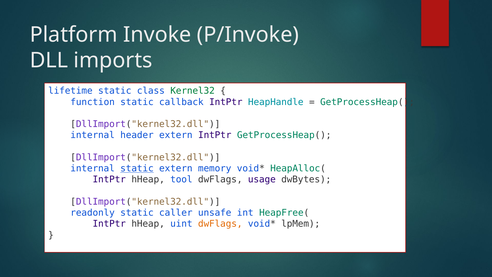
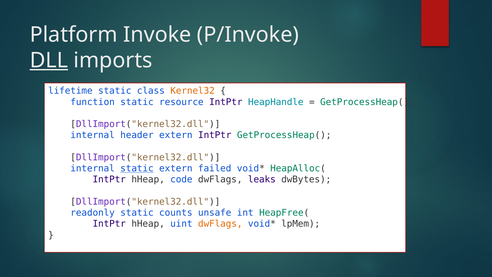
DLL underline: none -> present (49, 60)
Kernel32 colour: green -> orange (193, 91)
callback: callback -> resource (181, 102)
memory: memory -> failed (215, 168)
tool: tool -> code (181, 179)
usage: usage -> leaks (262, 179)
caller: caller -> counts (176, 213)
